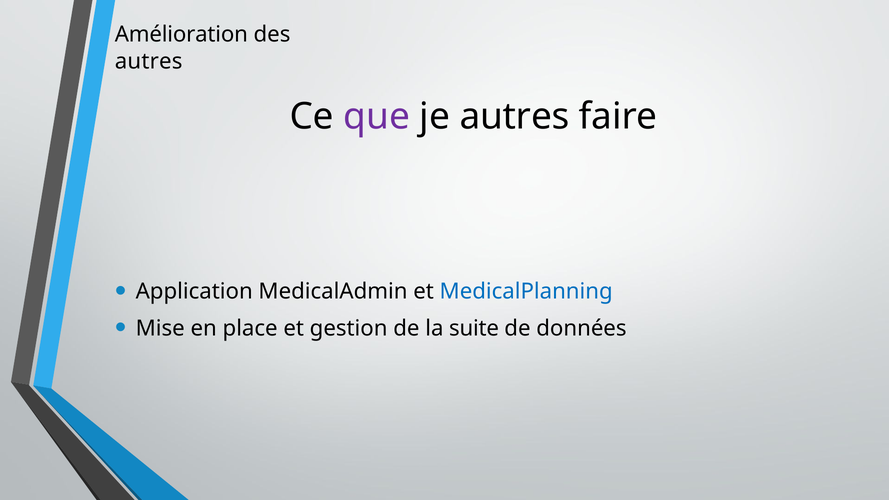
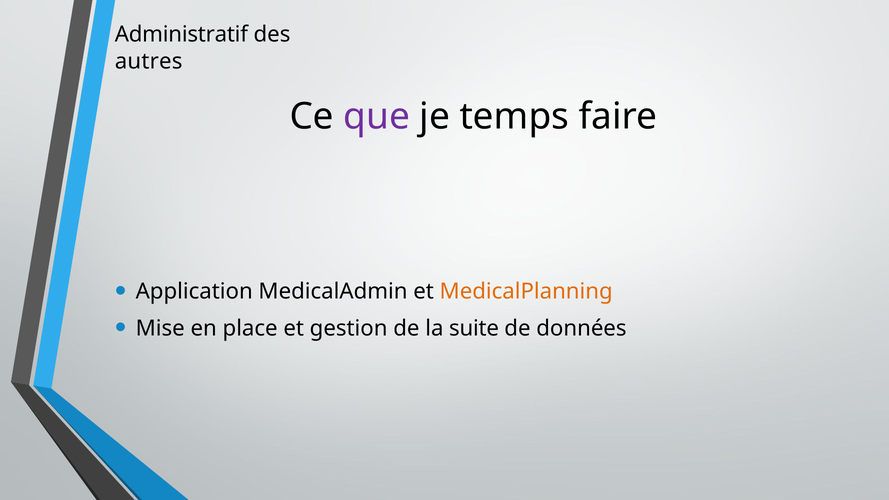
Amélioration: Amélioration -> Administratif (181, 35)
je autres: autres -> temps (514, 116)
MedicalPlanning colour: blue -> orange (526, 292)
